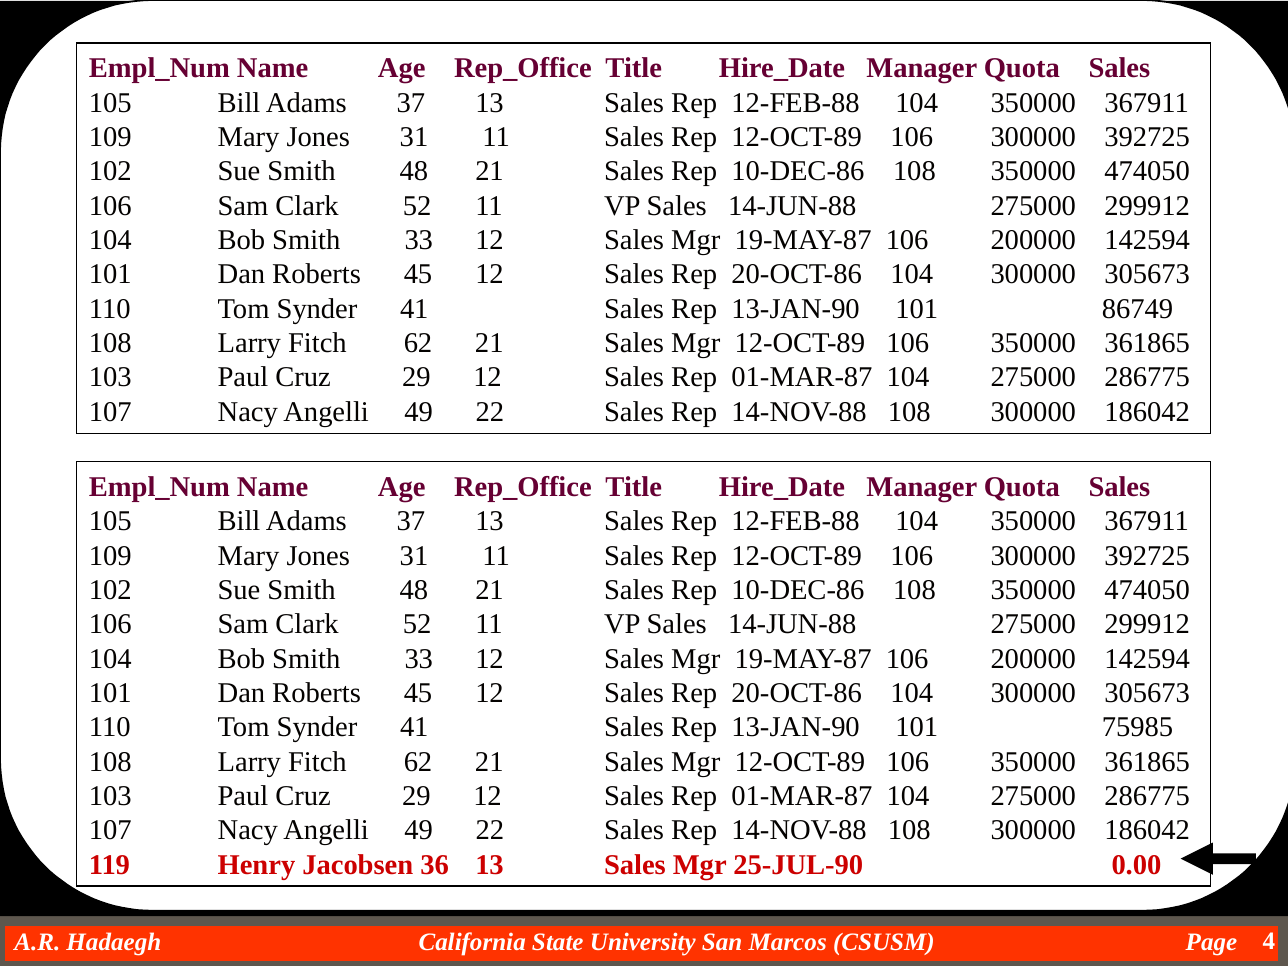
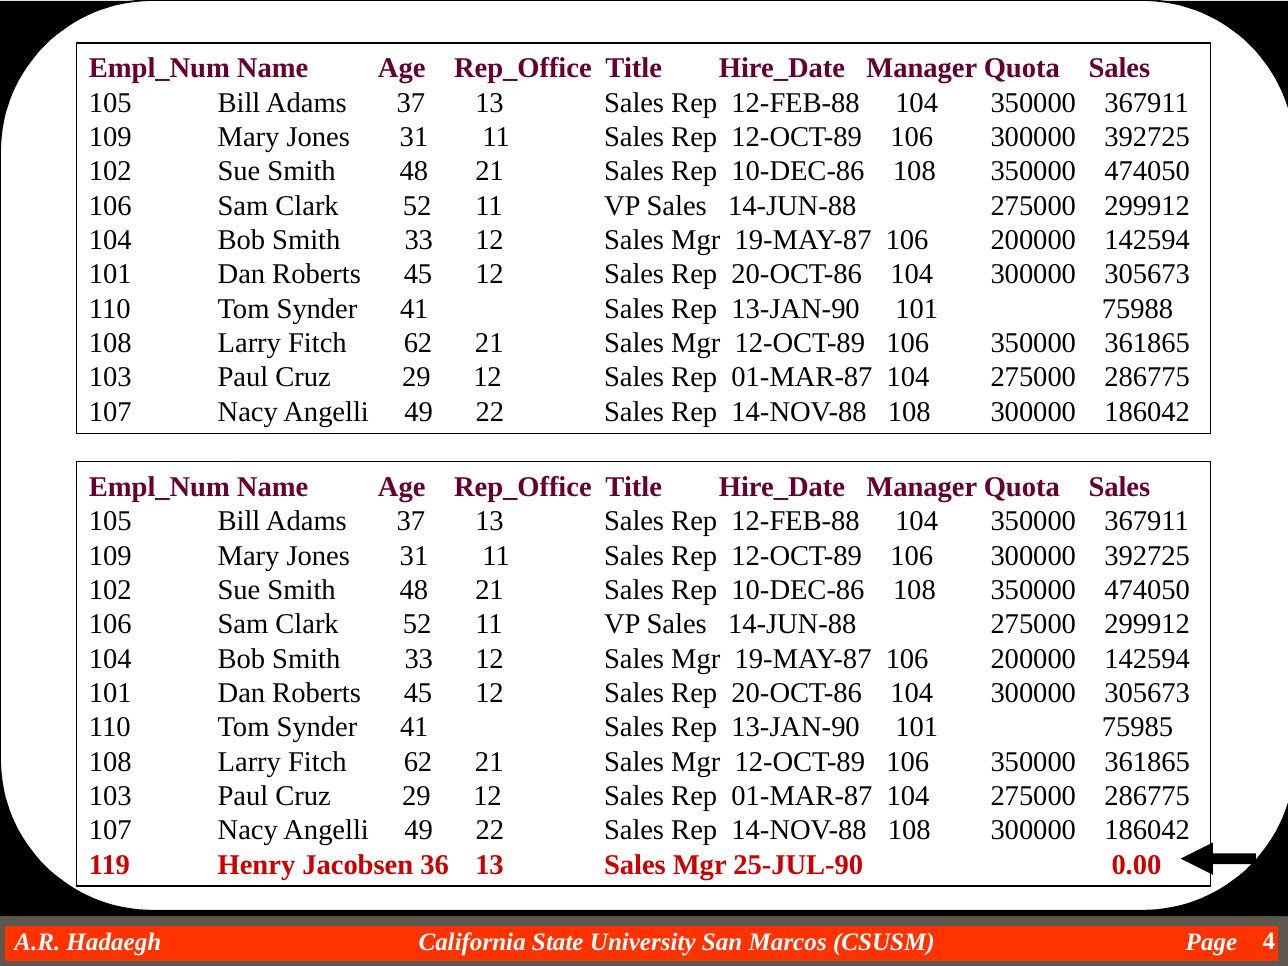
86749: 86749 -> 75988 (1137, 309)
